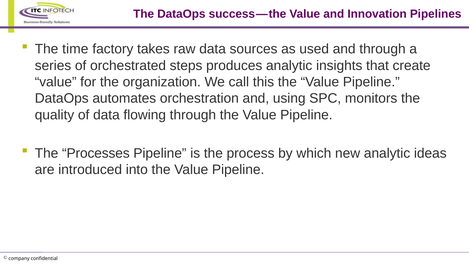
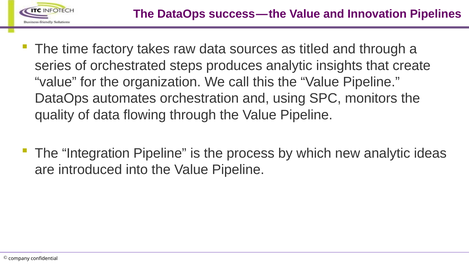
used: used -> titled (314, 49)
Processes: Processes -> Integration (96, 153)
